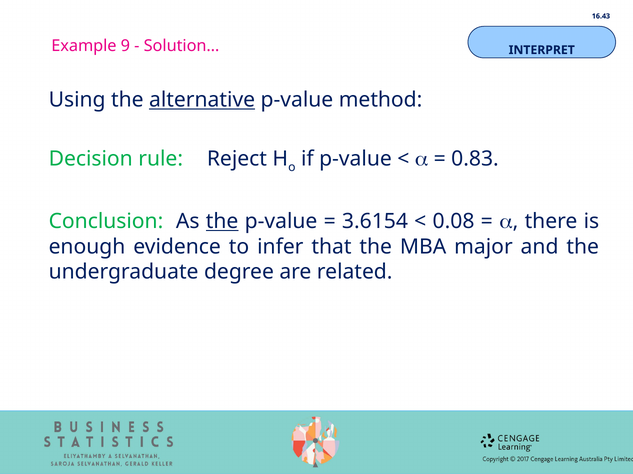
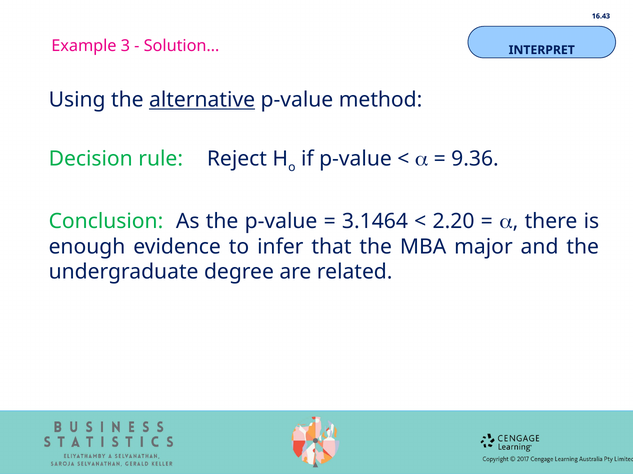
9: 9 -> 3 (125, 46)
0.83: 0.83 -> 9.36 (475, 159)
the underline: present -> none (222, 222)
3.6154: 3.6154 -> 3.1464 (375, 222)
0.08: 0.08 -> 2.20 (454, 222)
